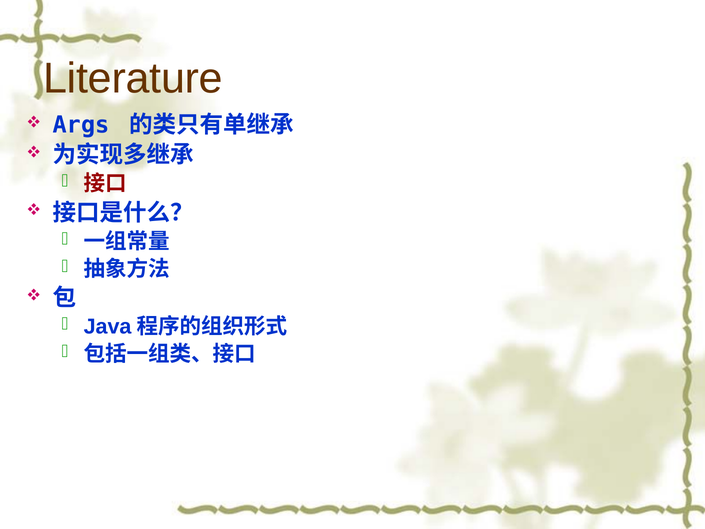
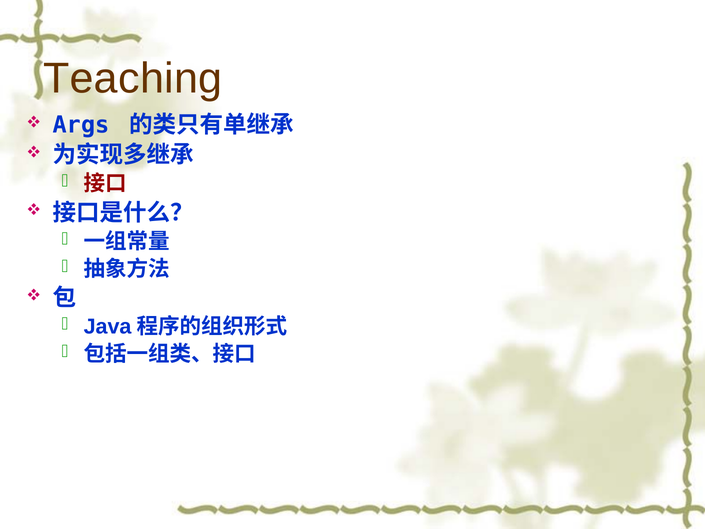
Literature: Literature -> Teaching (133, 78)
